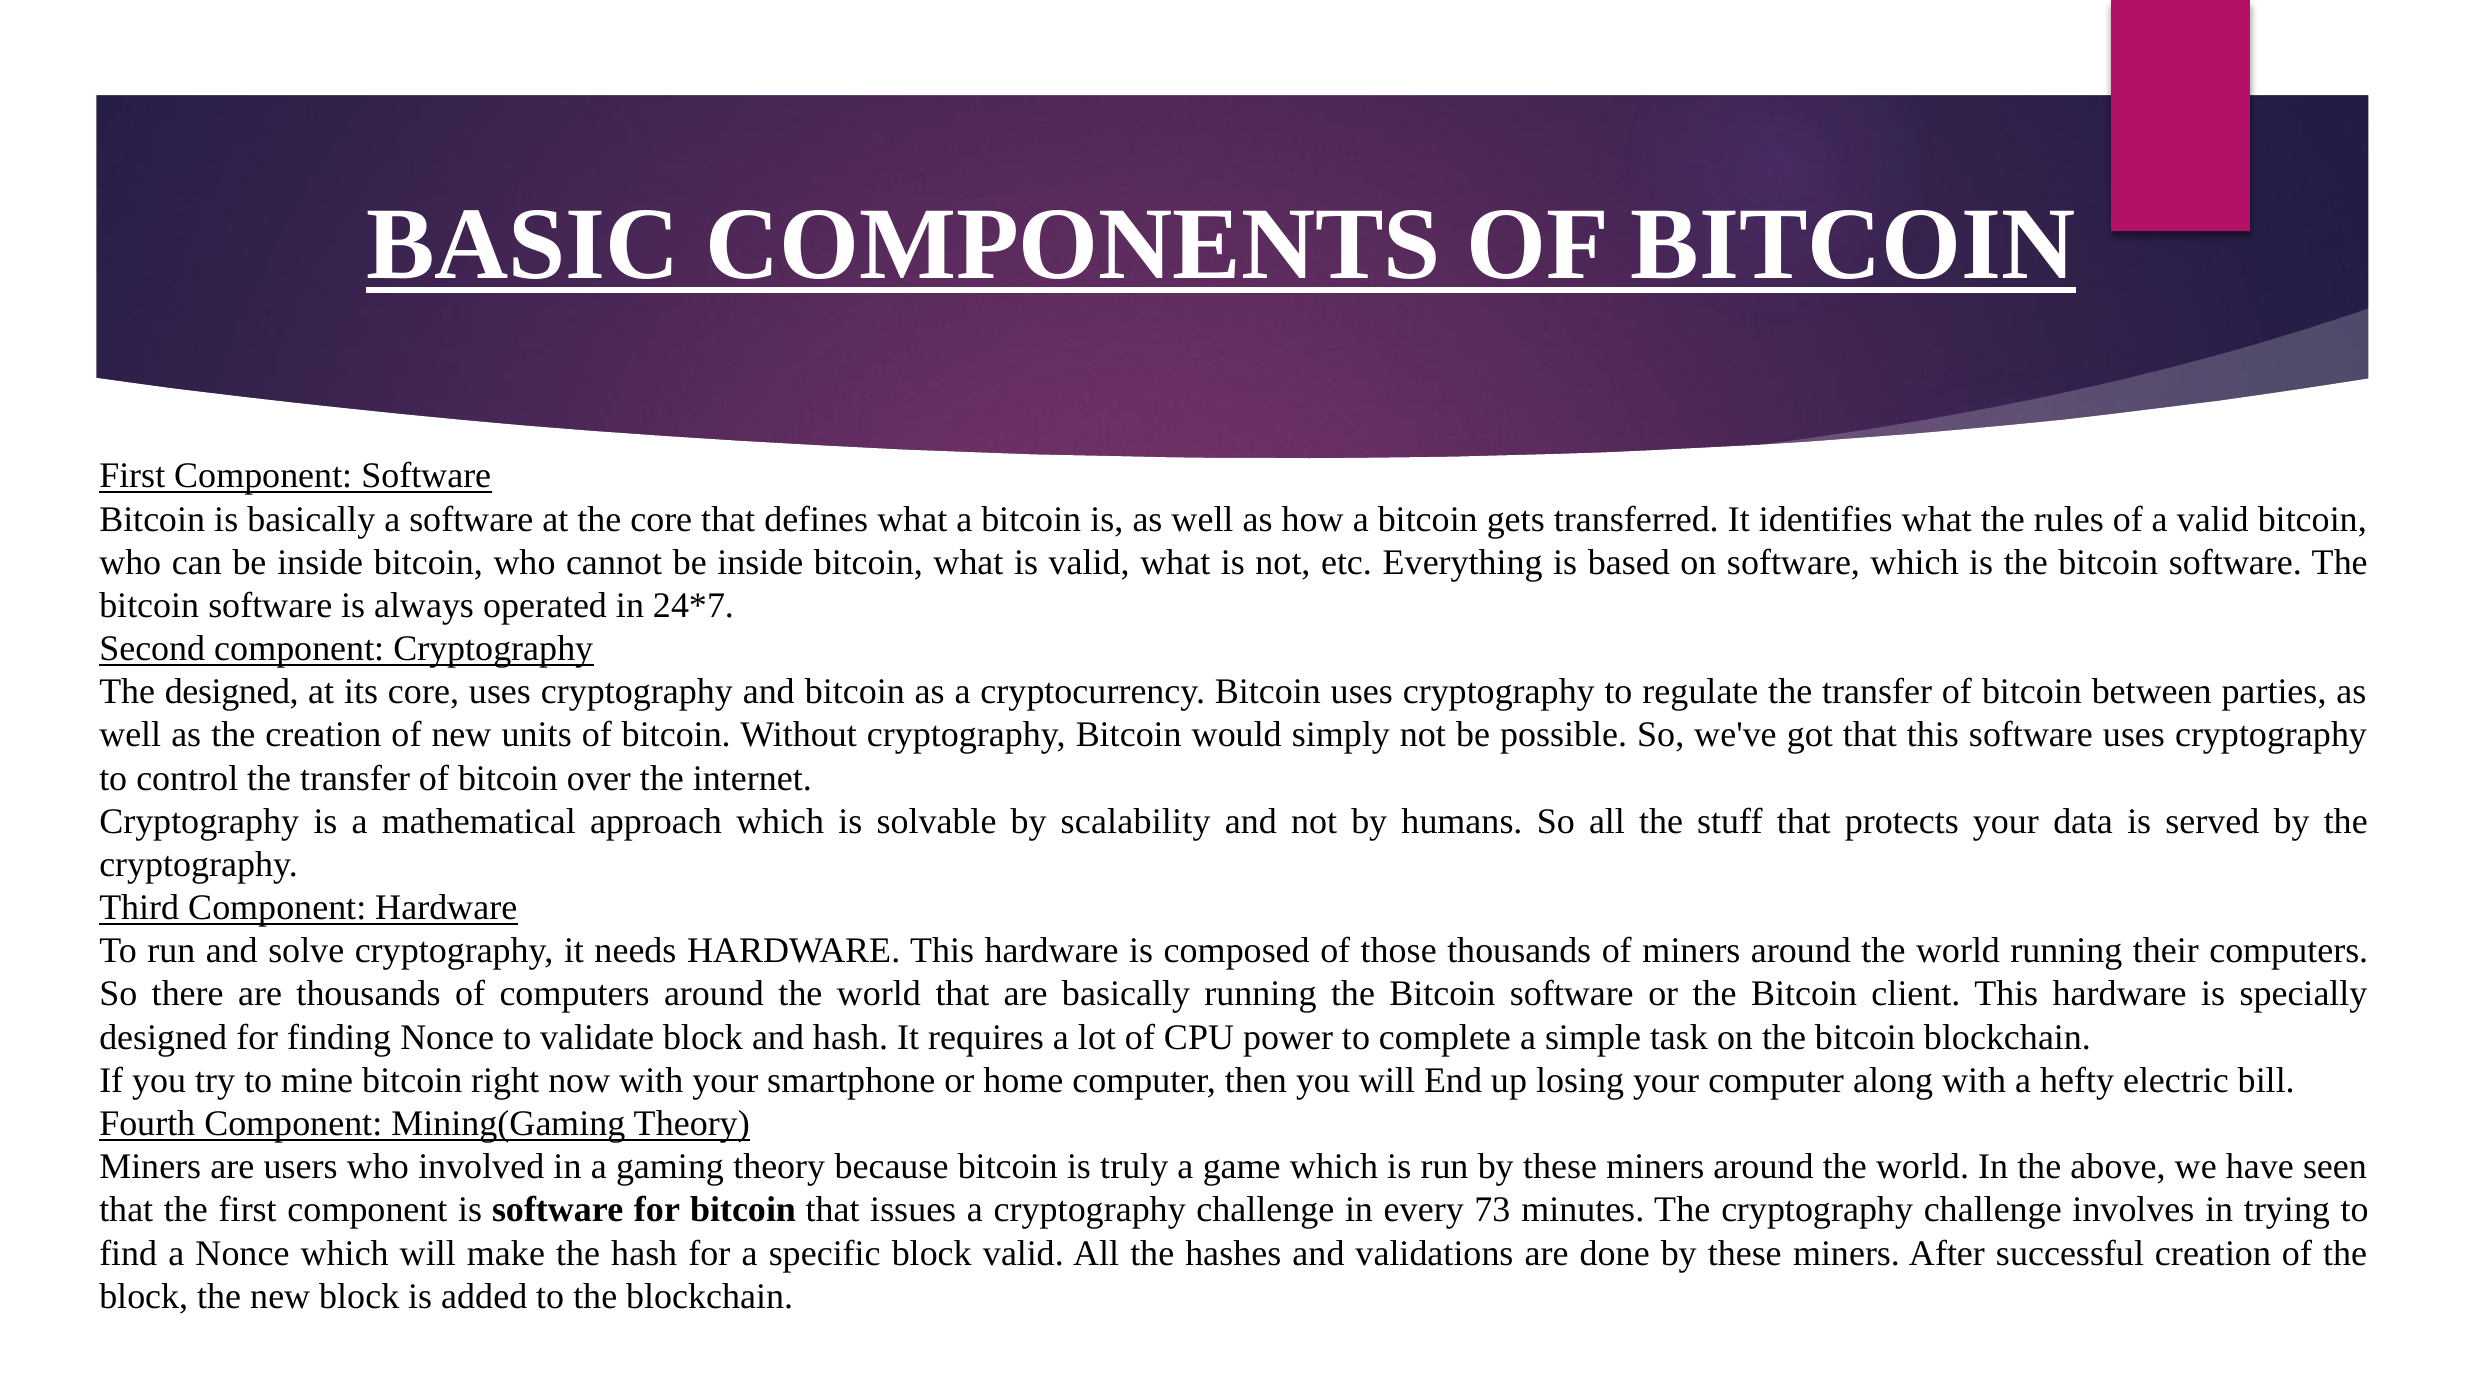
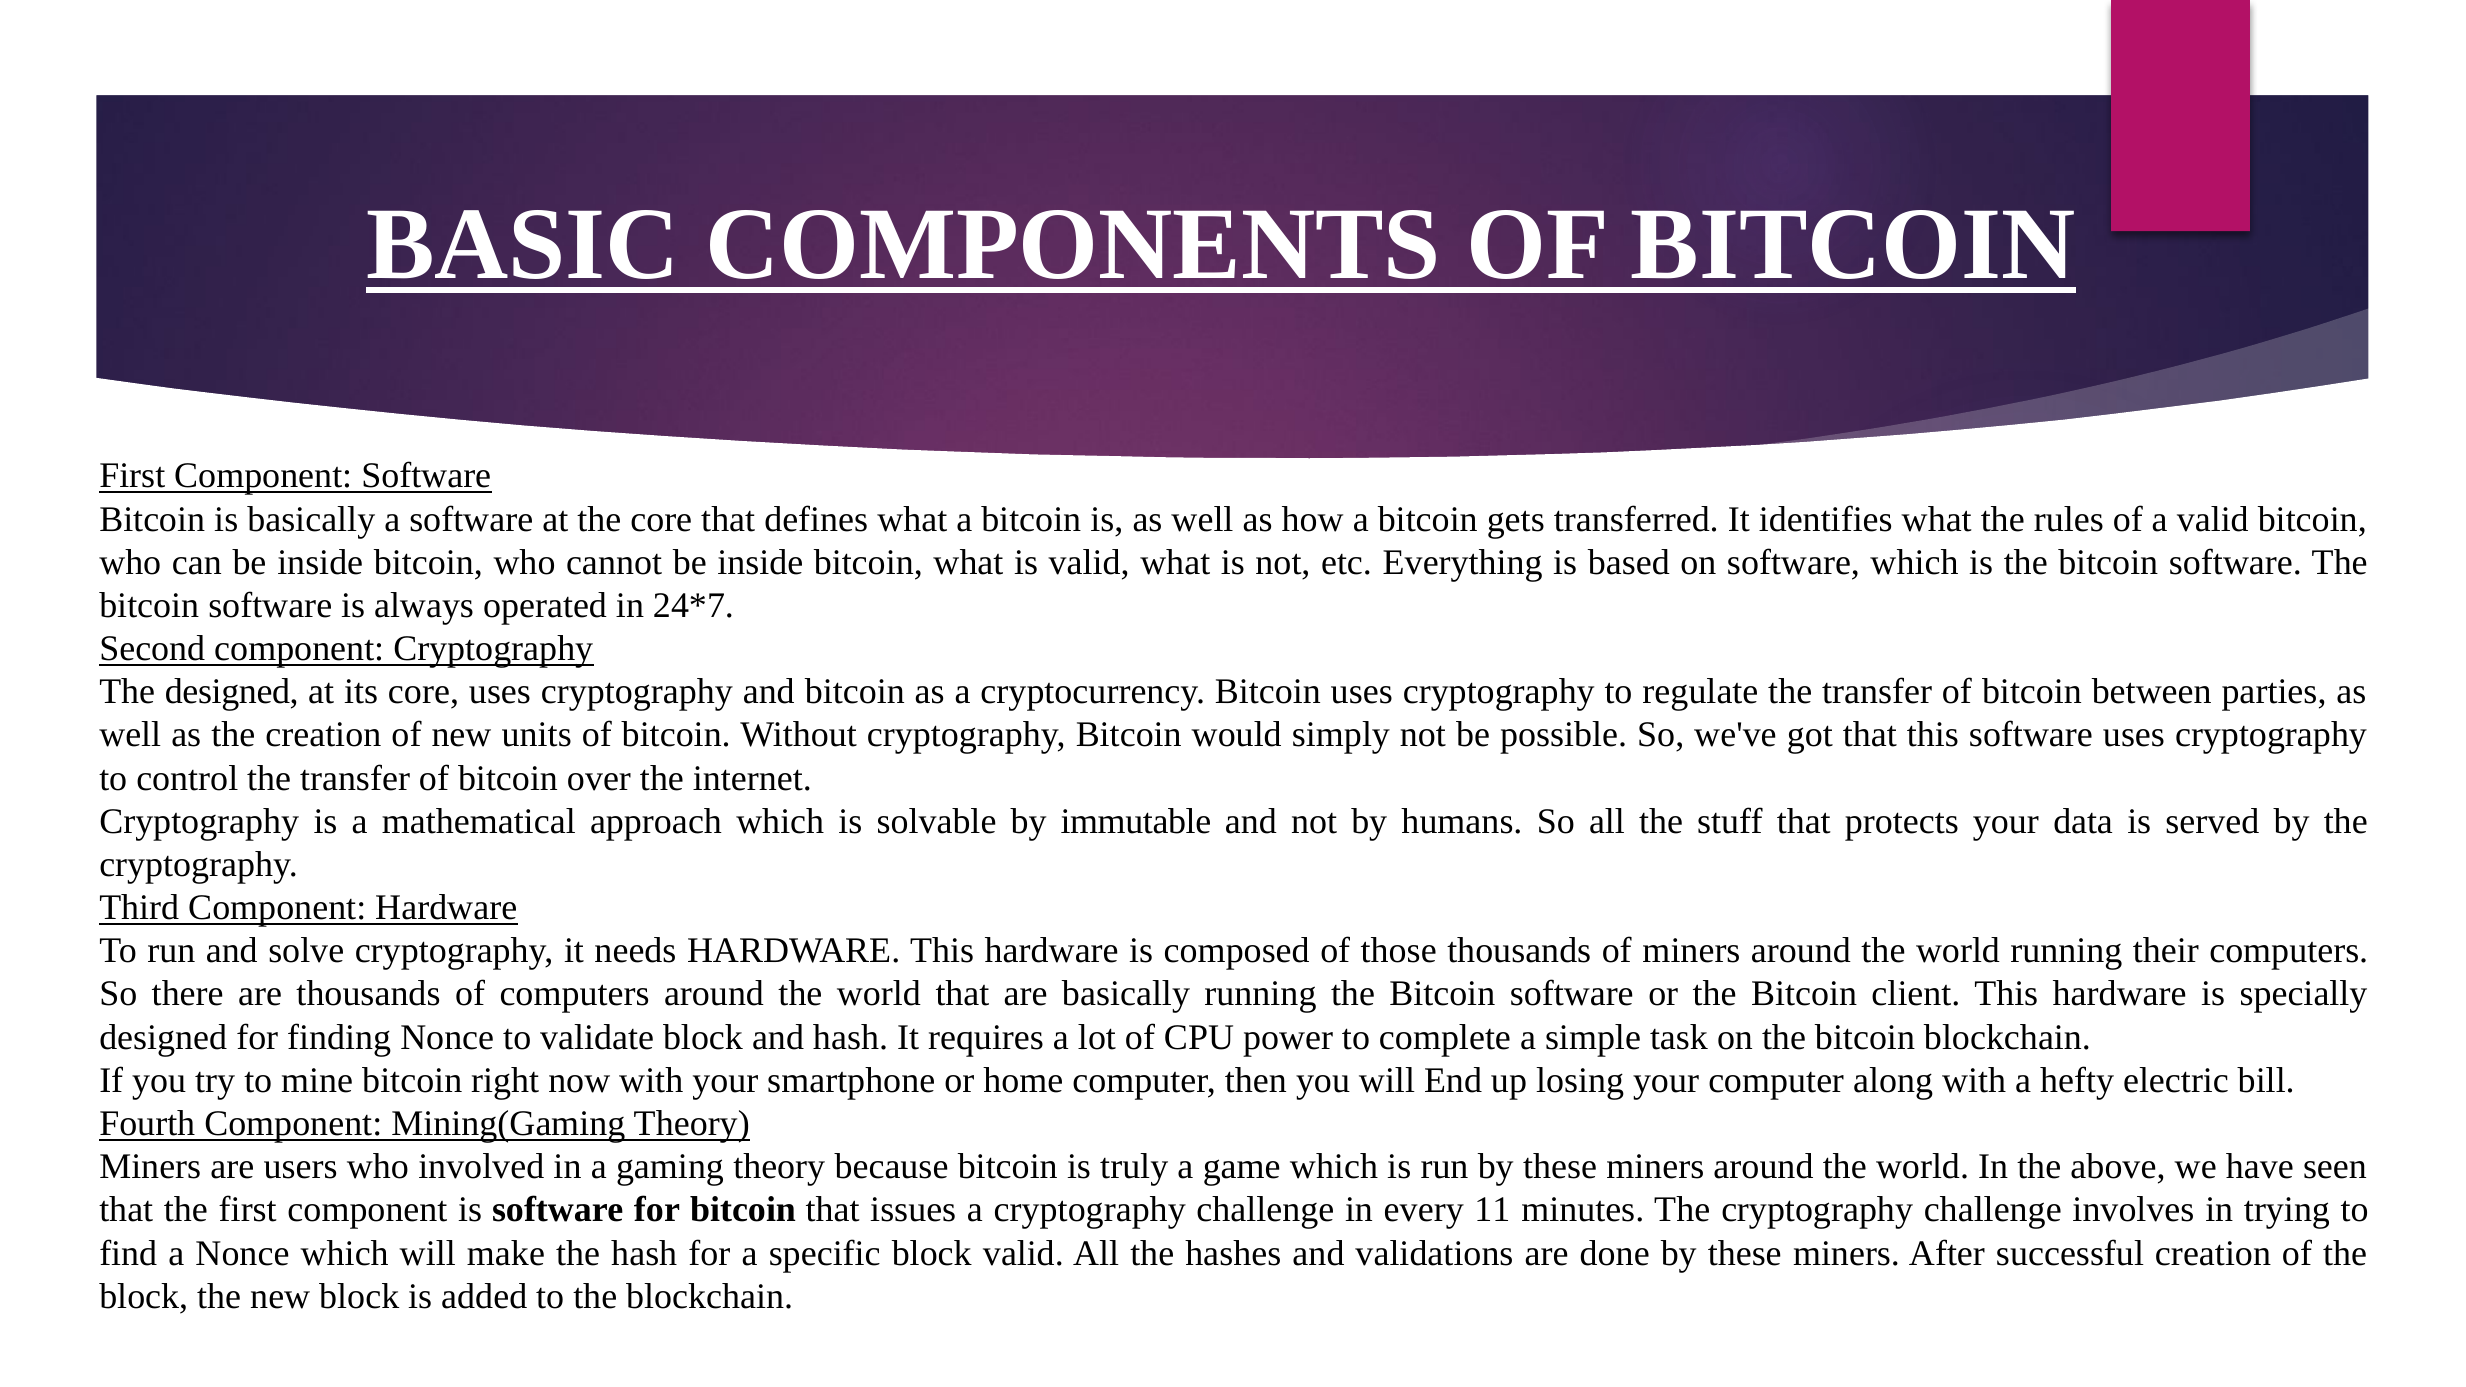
scalability: scalability -> immutable (1136, 821)
73: 73 -> 11 (1492, 1210)
